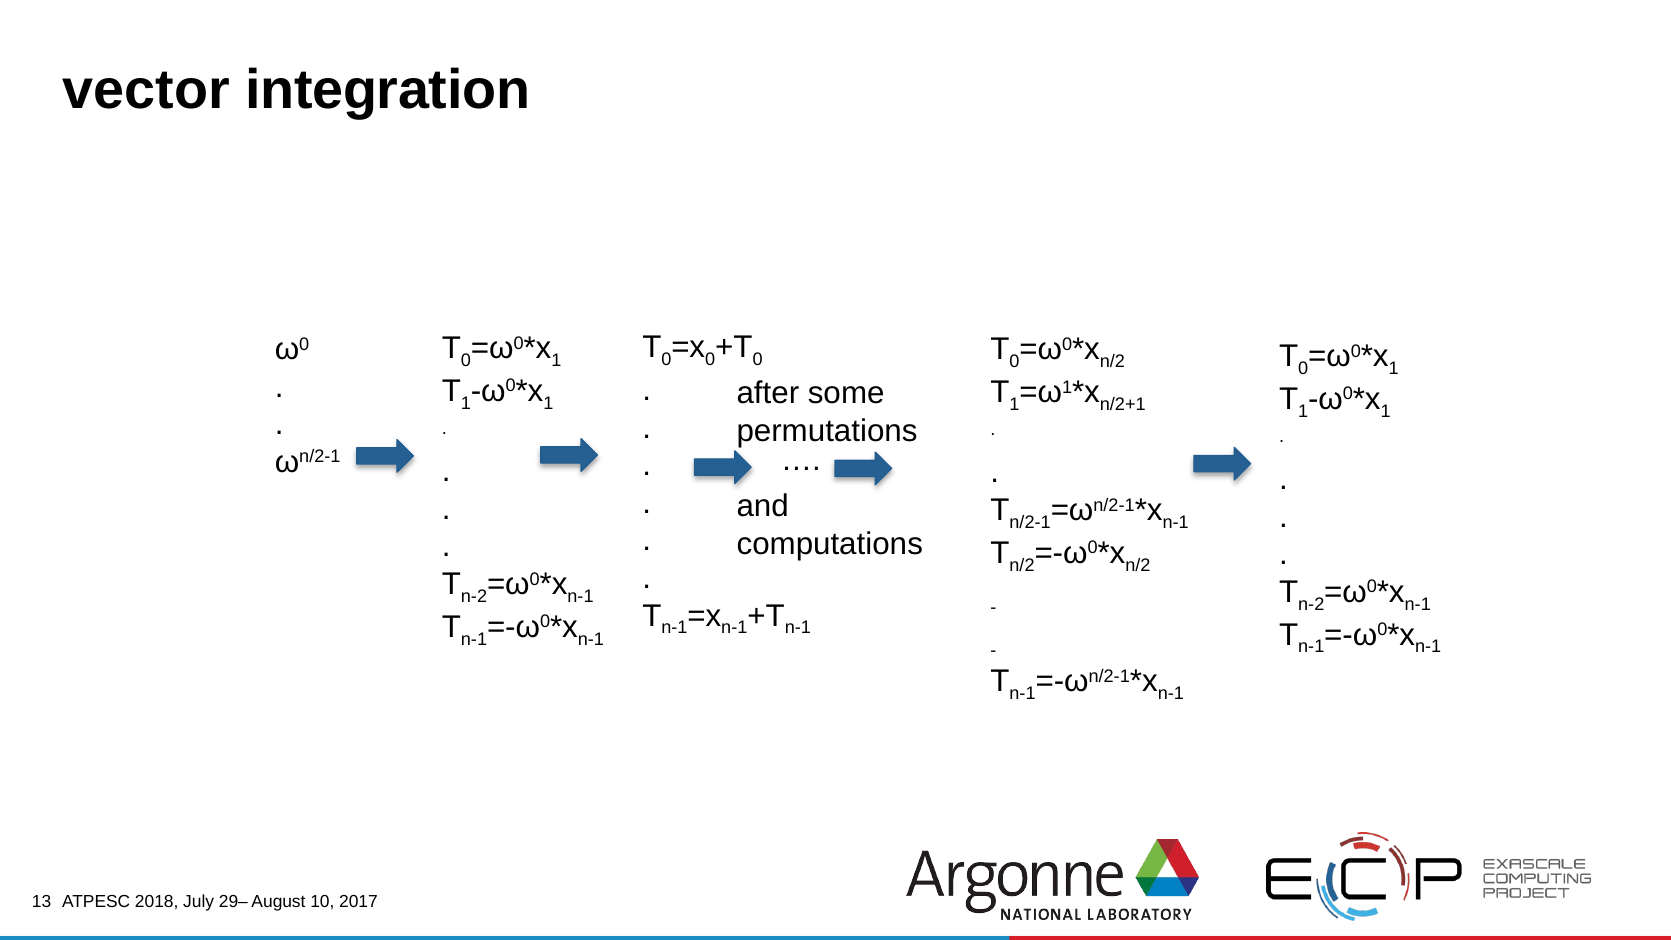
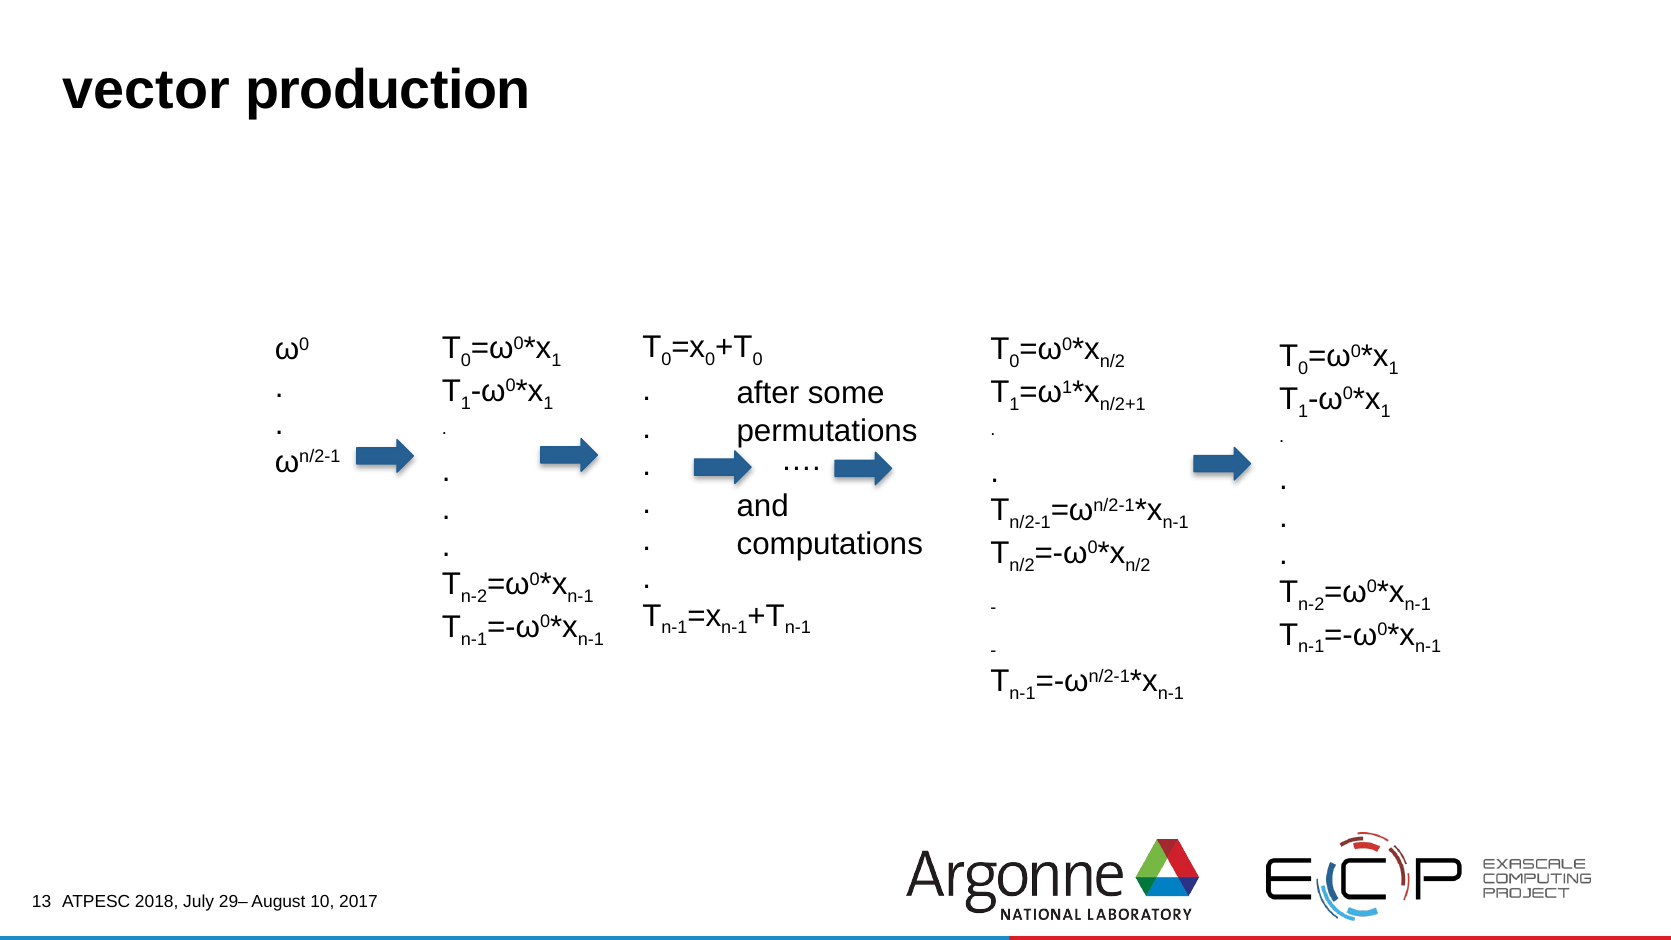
integration: integration -> production (388, 90)
